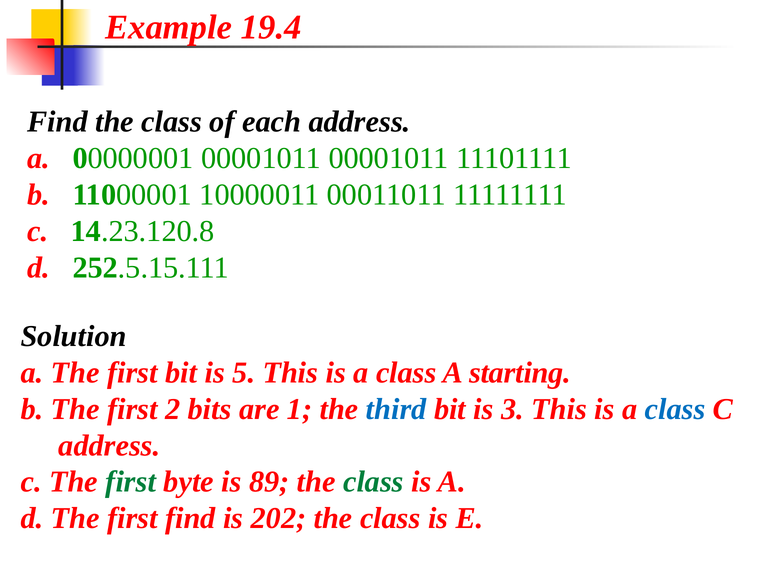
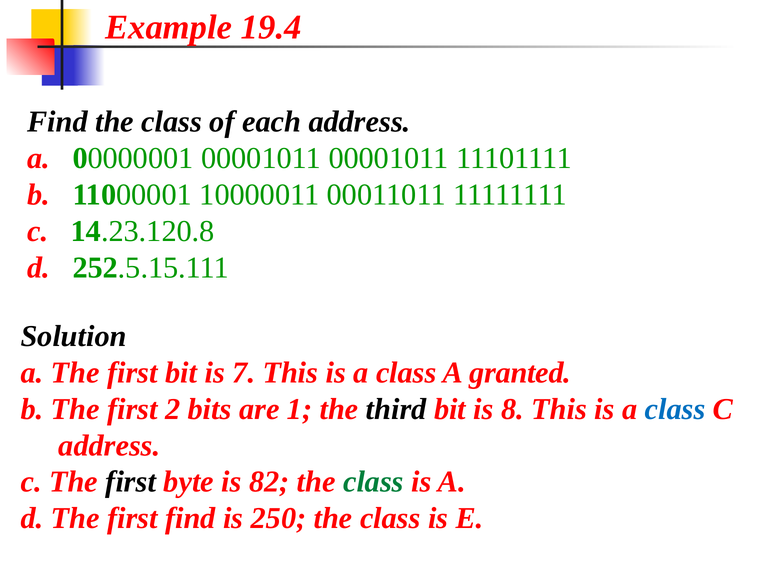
5: 5 -> 7 (244, 373)
starting: starting -> granted (520, 373)
third colour: blue -> black (396, 409)
3: 3 -> 8 (513, 409)
first colour: green -> black (131, 482)
89: 89 -> 82 (269, 482)
202: 202 -> 250 (279, 518)
